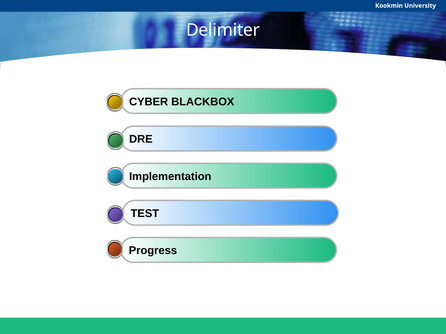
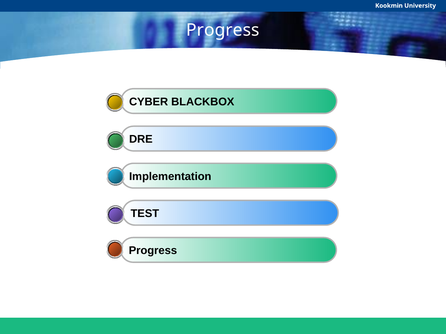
Delimiter: Delimiter -> Progress (223, 30)
